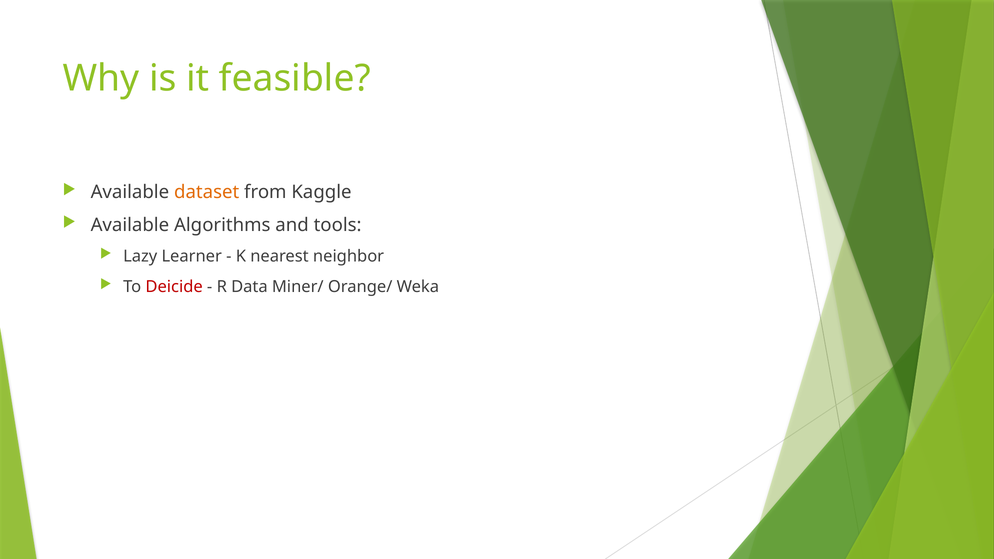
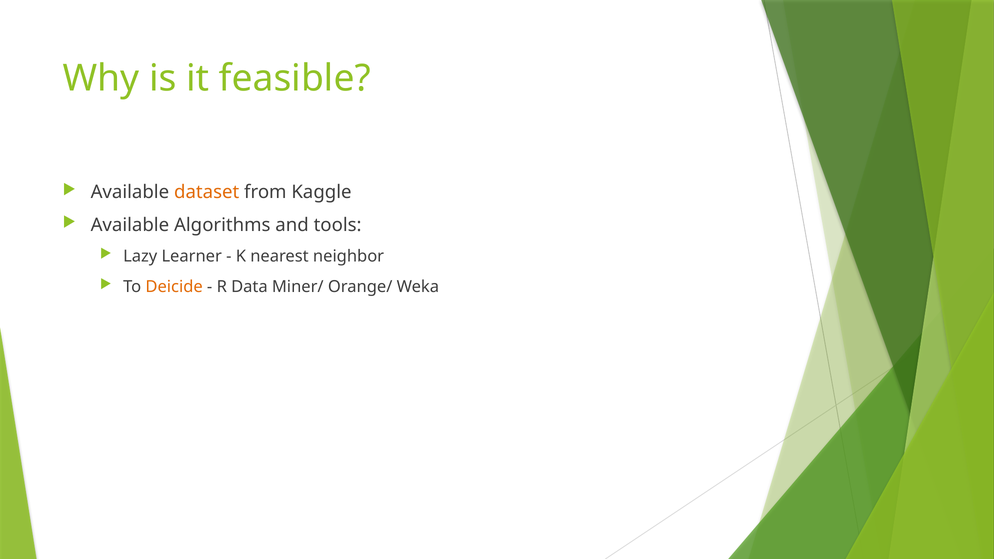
Deicide colour: red -> orange (174, 287)
